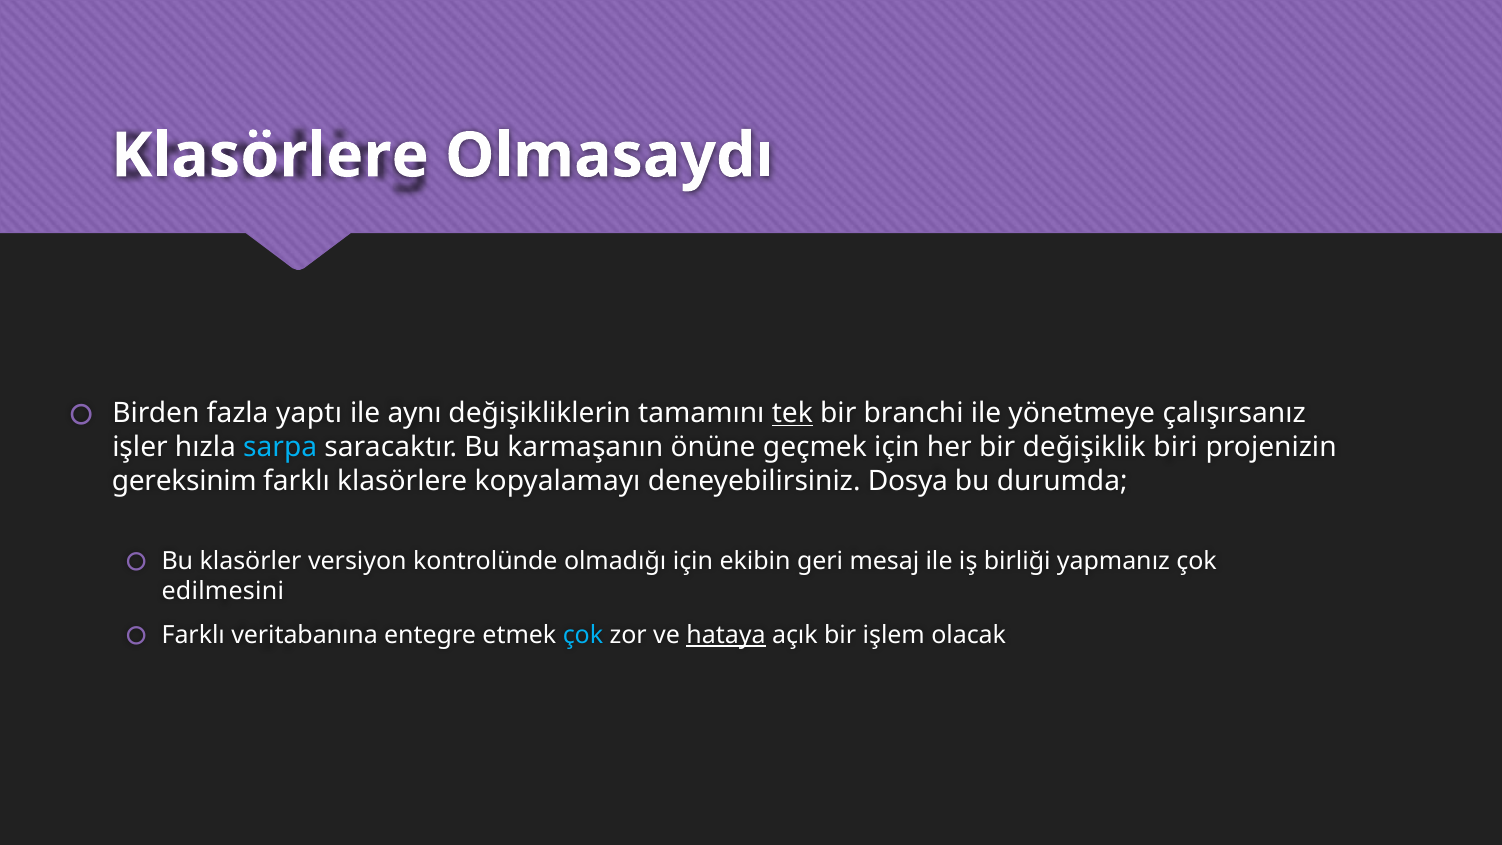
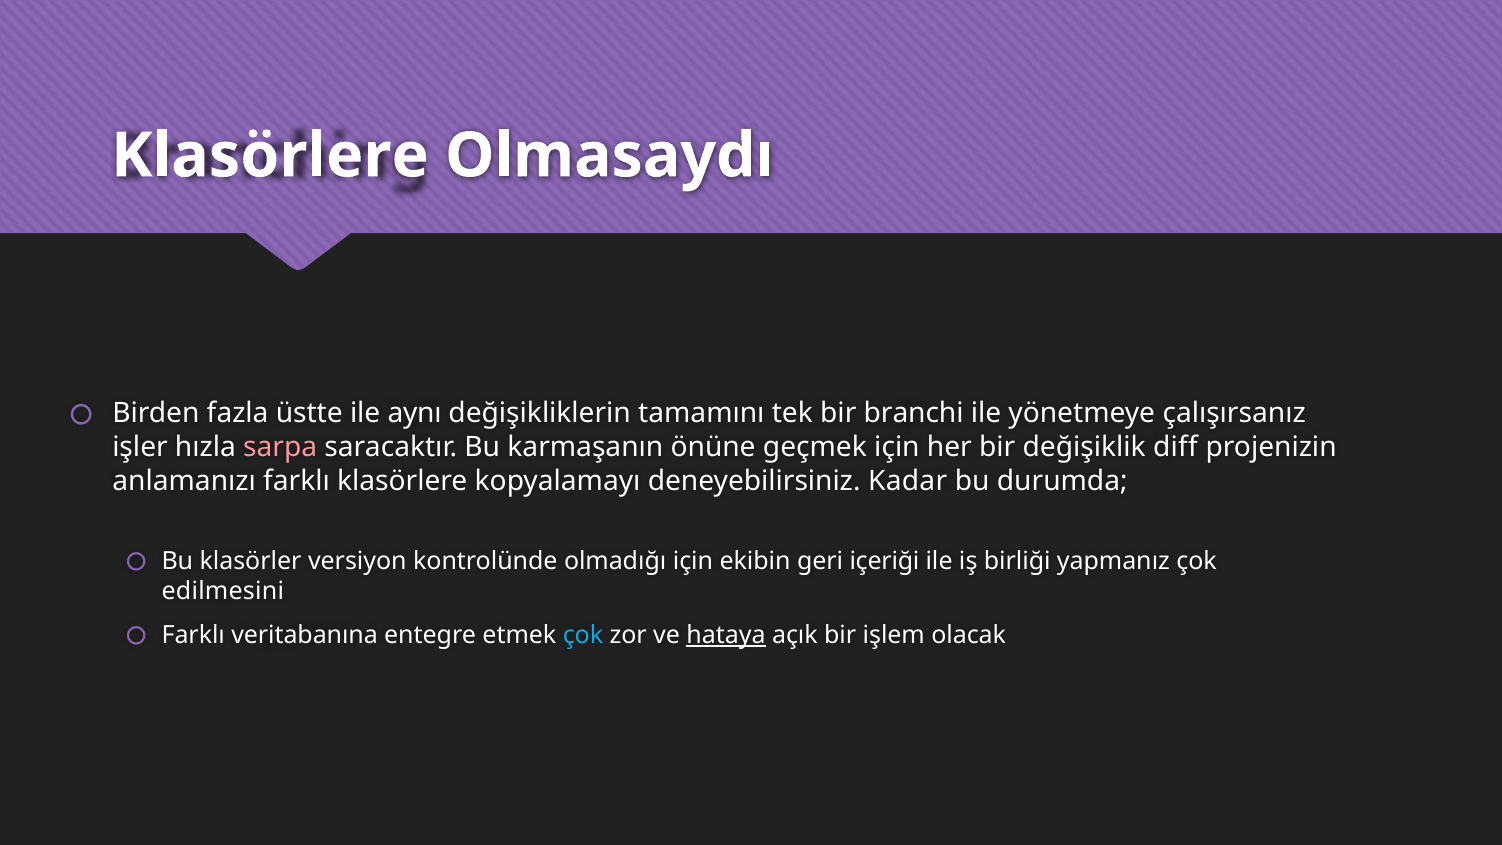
yaptı: yaptı -> üstte (309, 413)
tek underline: present -> none (792, 413)
sarpa colour: light blue -> pink (280, 447)
biri: biri -> diff (1175, 447)
gereksinim: gereksinim -> anlamanızı (184, 481)
Dosya: Dosya -> Kadar (908, 481)
mesaj: mesaj -> içeriği (884, 561)
